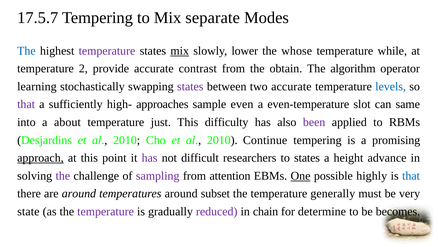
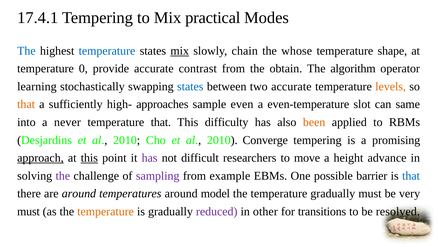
17.5.7: 17.5.7 -> 17.4.1 (38, 18)
separate: separate -> practical (213, 18)
temperature colour: purple -> blue (107, 51)
lower: lower -> chain (245, 51)
while: while -> shape (392, 51)
2: 2 -> 0 (83, 68)
states colour: purple -> blue (190, 86)
levels colour: blue -> orange (391, 86)
that colour: purple -> orange (26, 104)
about: about -> never (67, 122)
temperature just: just -> that (161, 122)
been colour: purple -> orange (314, 122)
Continue: Continue -> Converge (265, 140)
this underline: none -> present (89, 158)
to states: states -> move (307, 158)
attention: attention -> example (230, 175)
One underline: present -> none (301, 175)
highly: highly -> barrier (372, 175)
subset: subset -> model (215, 193)
temperature generally: generally -> gradually (333, 193)
state: state -> must (28, 211)
temperature colour: purple -> orange (106, 211)
chain: chain -> other (265, 211)
determine: determine -> transitions (322, 211)
becomes: becomes -> resolved (398, 211)
